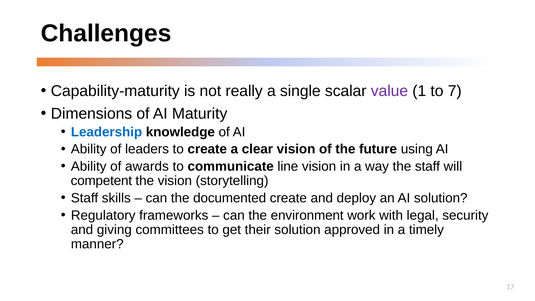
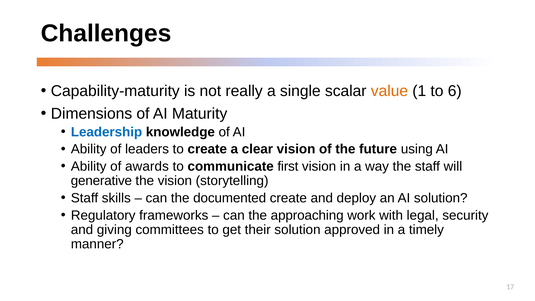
value colour: purple -> orange (389, 91)
7: 7 -> 6 (455, 91)
line: line -> first (288, 166)
competent: competent -> generative (101, 181)
environment: environment -> approaching (307, 215)
